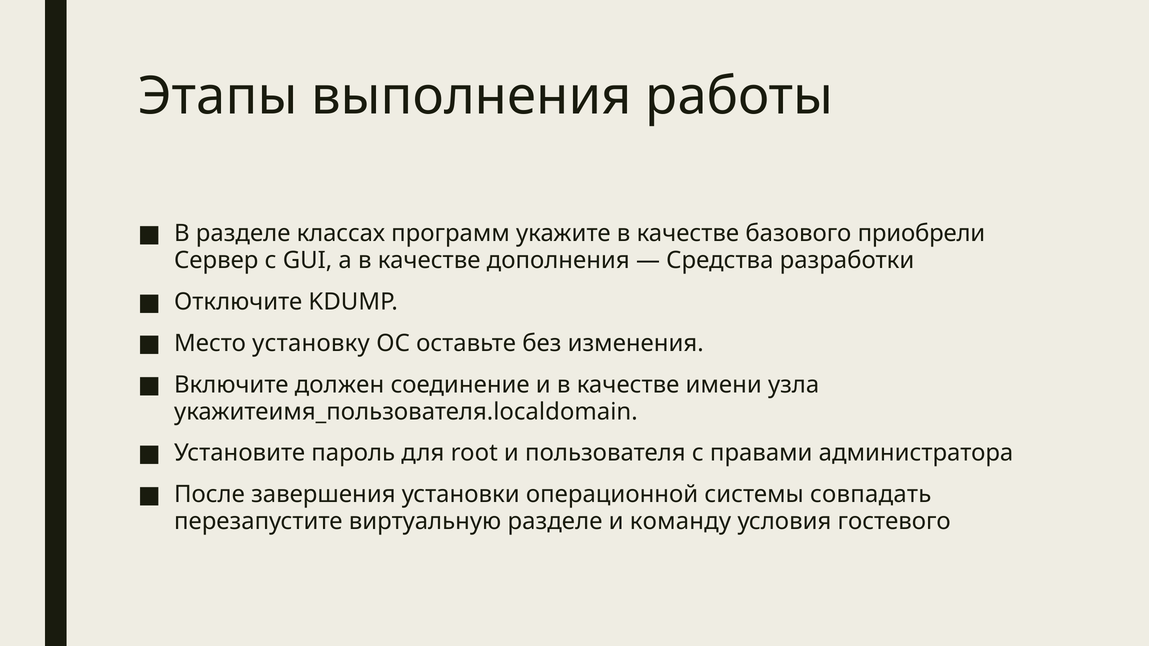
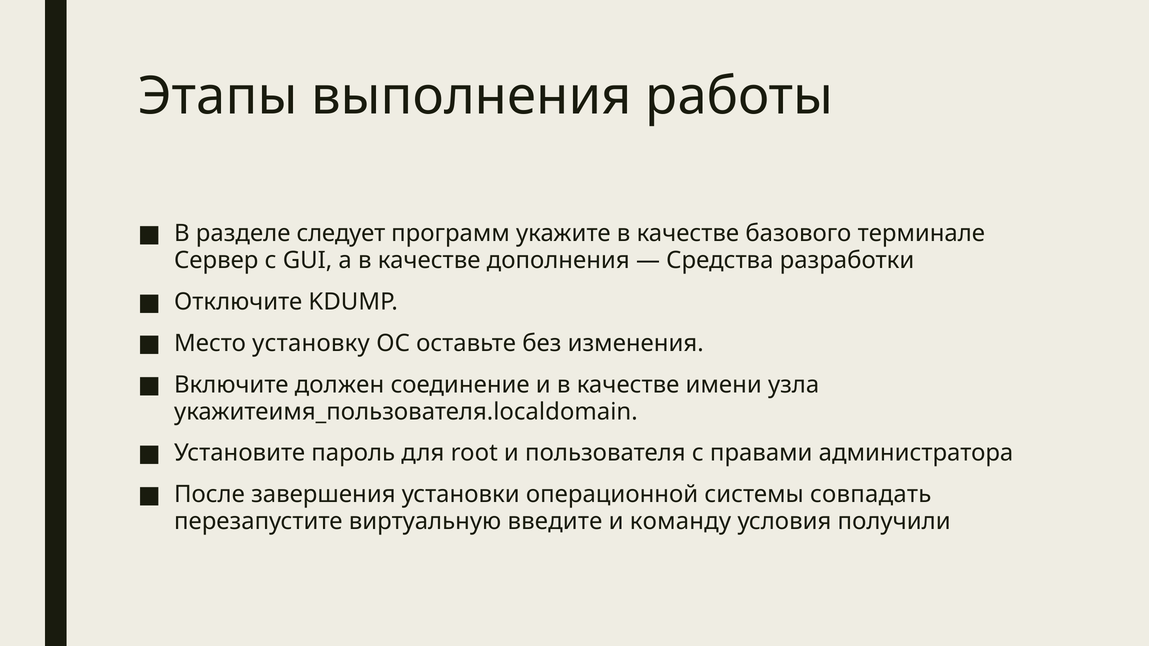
классах: классах -> следует (341, 233)
приобрели: приобрели -> терминале (921, 233)
виртуальную разделе: разделе -> введите (555, 522)
гостевого: гостевого -> получили (894, 522)
